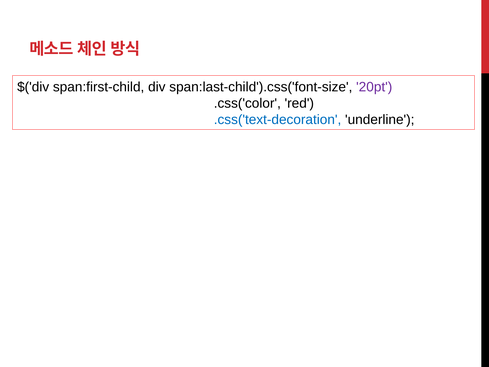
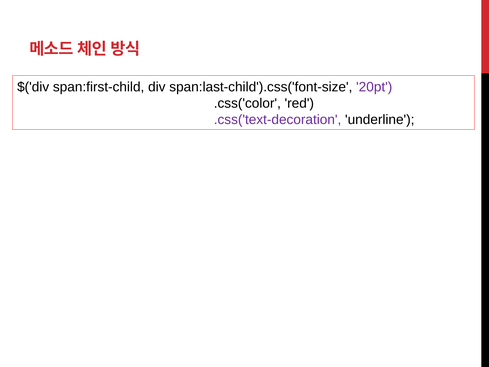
.css('text-decoration colour: blue -> purple (278, 120)
